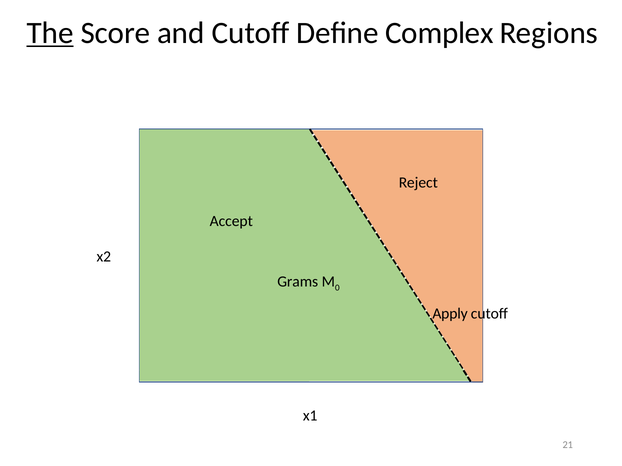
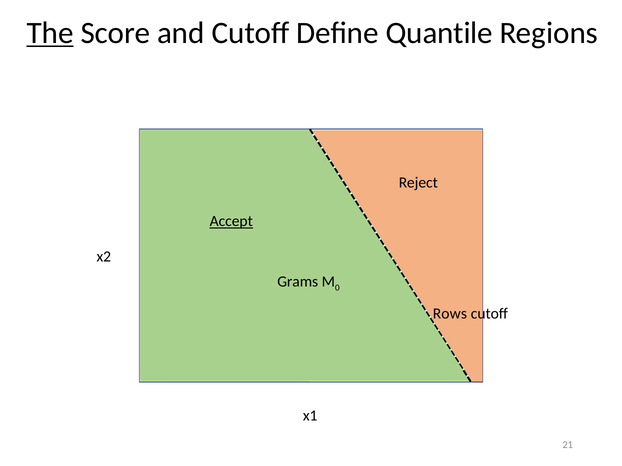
Complex: Complex -> Quantile (439, 33)
Accept underline: none -> present (231, 222)
Apply: Apply -> Rows (450, 314)
